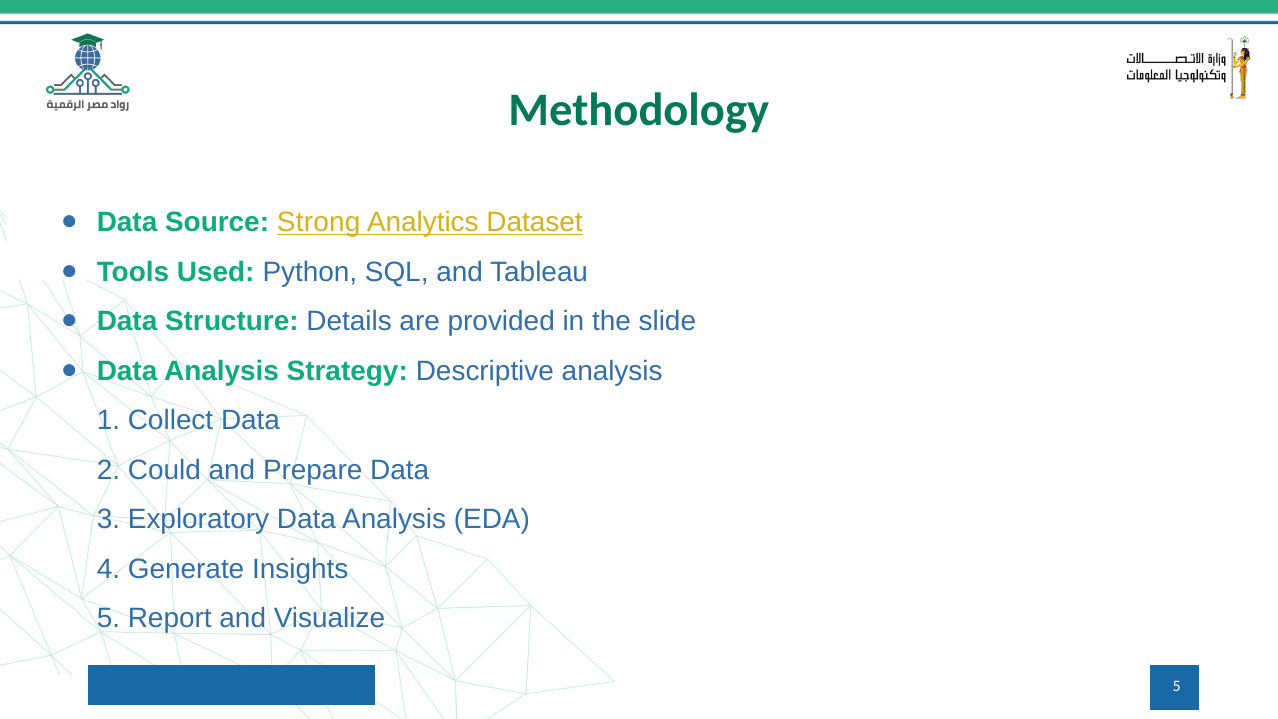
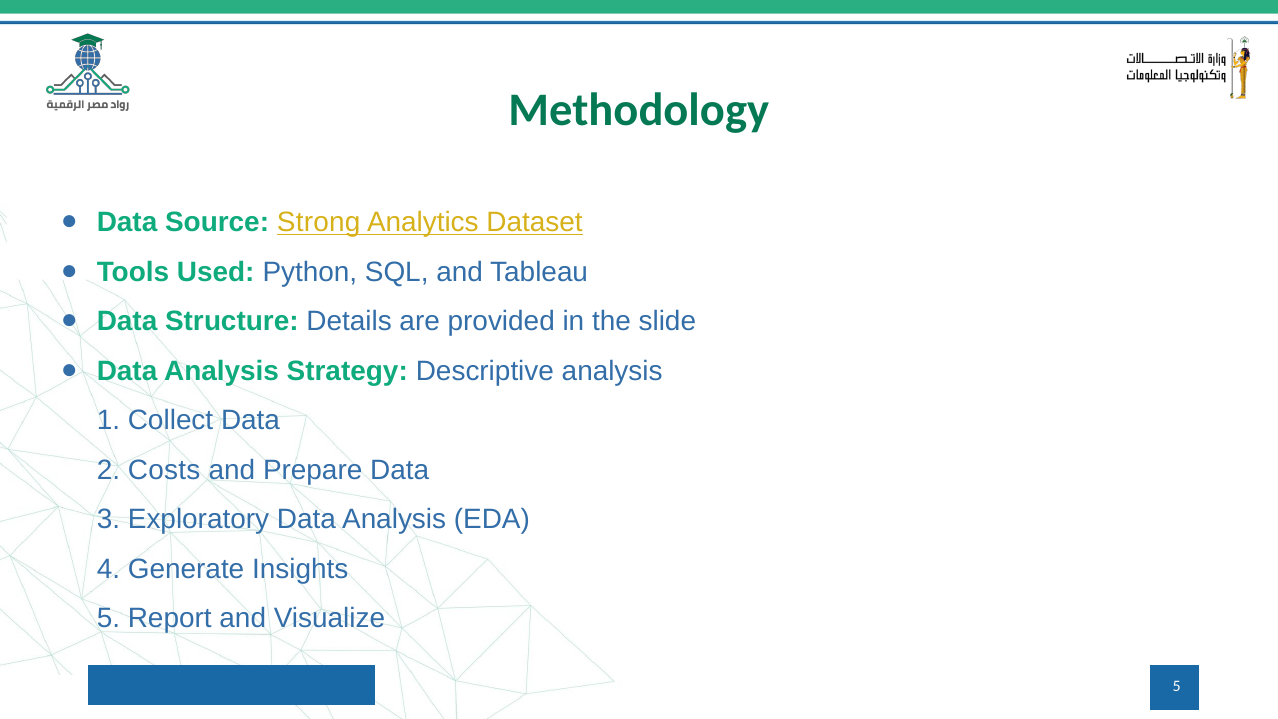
Could: Could -> Costs (164, 470)
